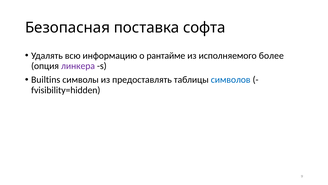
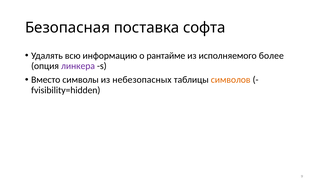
Builtins: Builtins -> Вместо (46, 80)
предоставлять: предоставлять -> небезопасных (142, 80)
символов colour: blue -> orange (231, 80)
